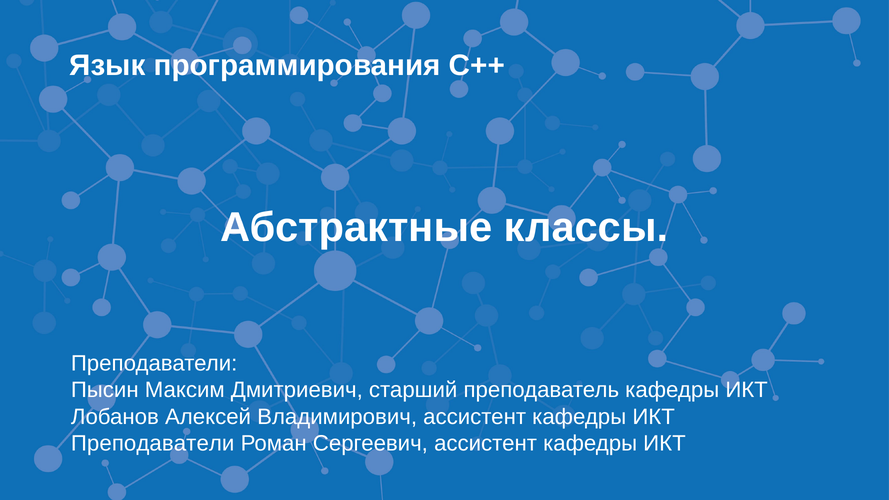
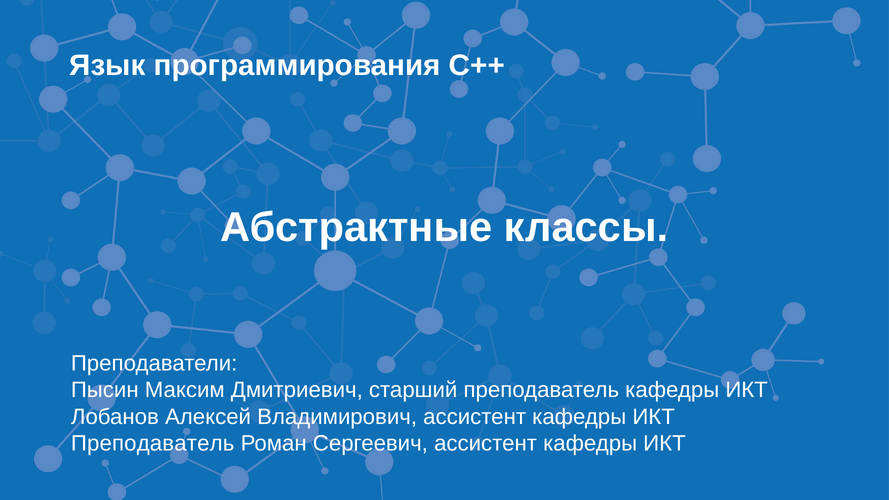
Преподаватели: Преподаватели -> Преподаватель (153, 443)
